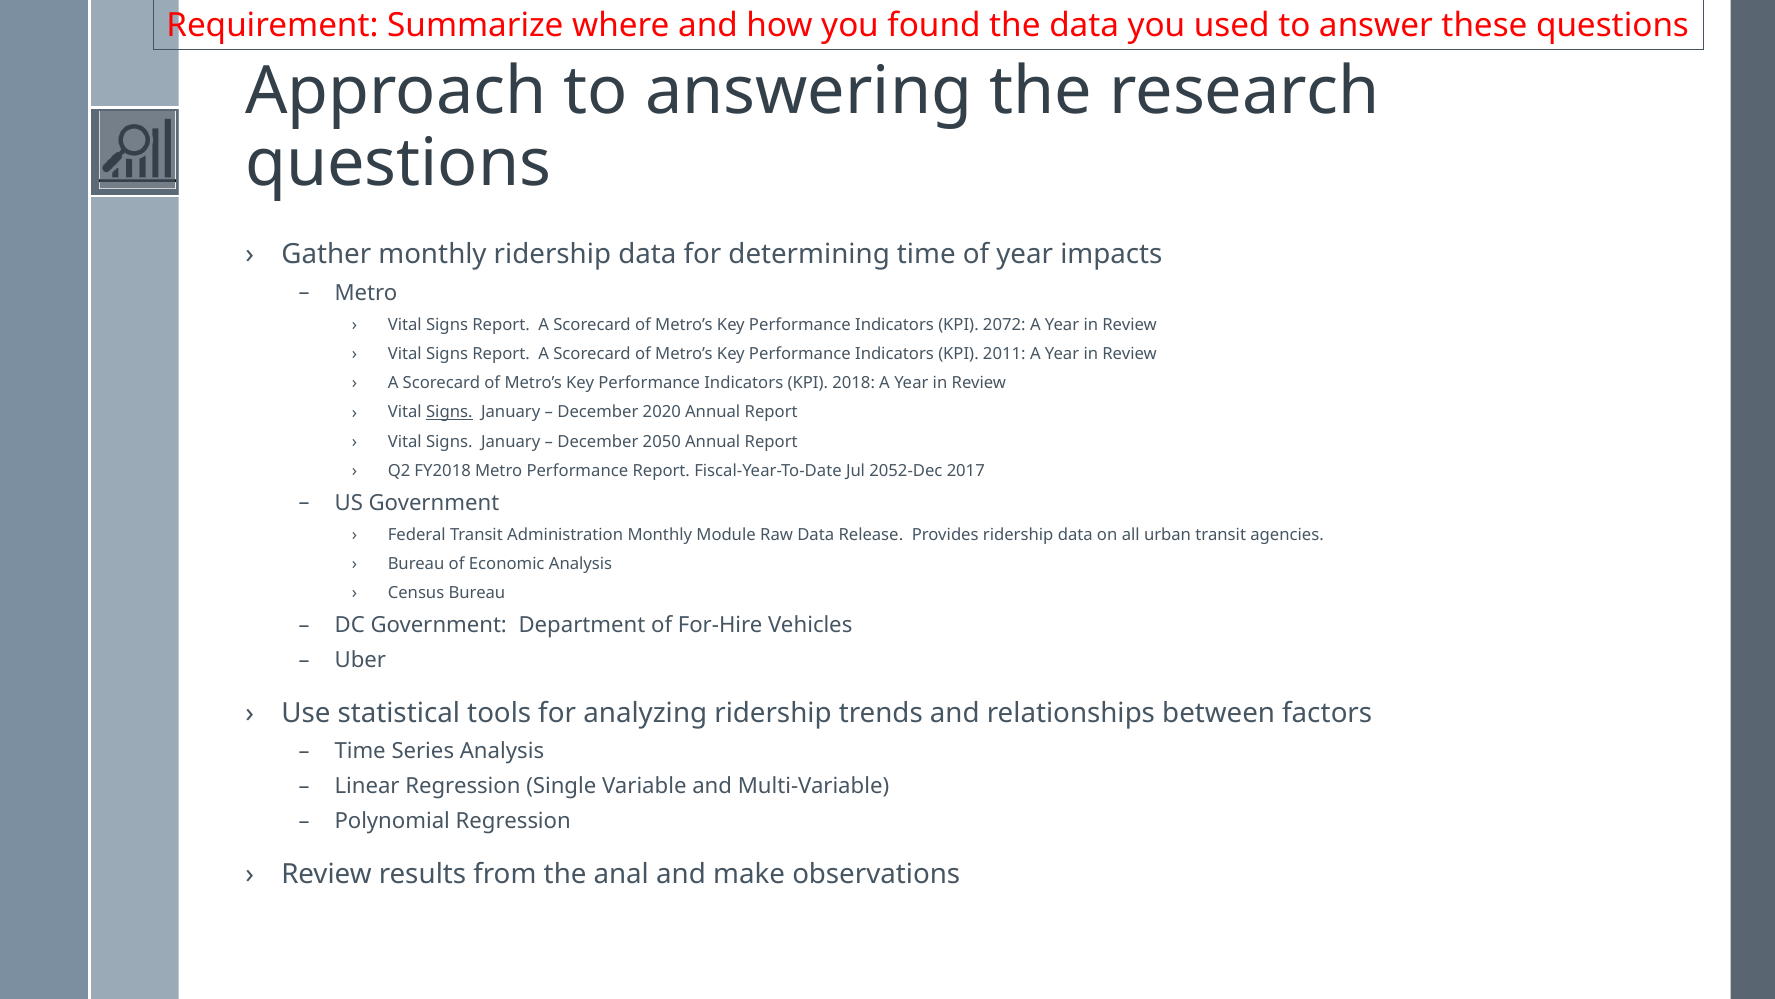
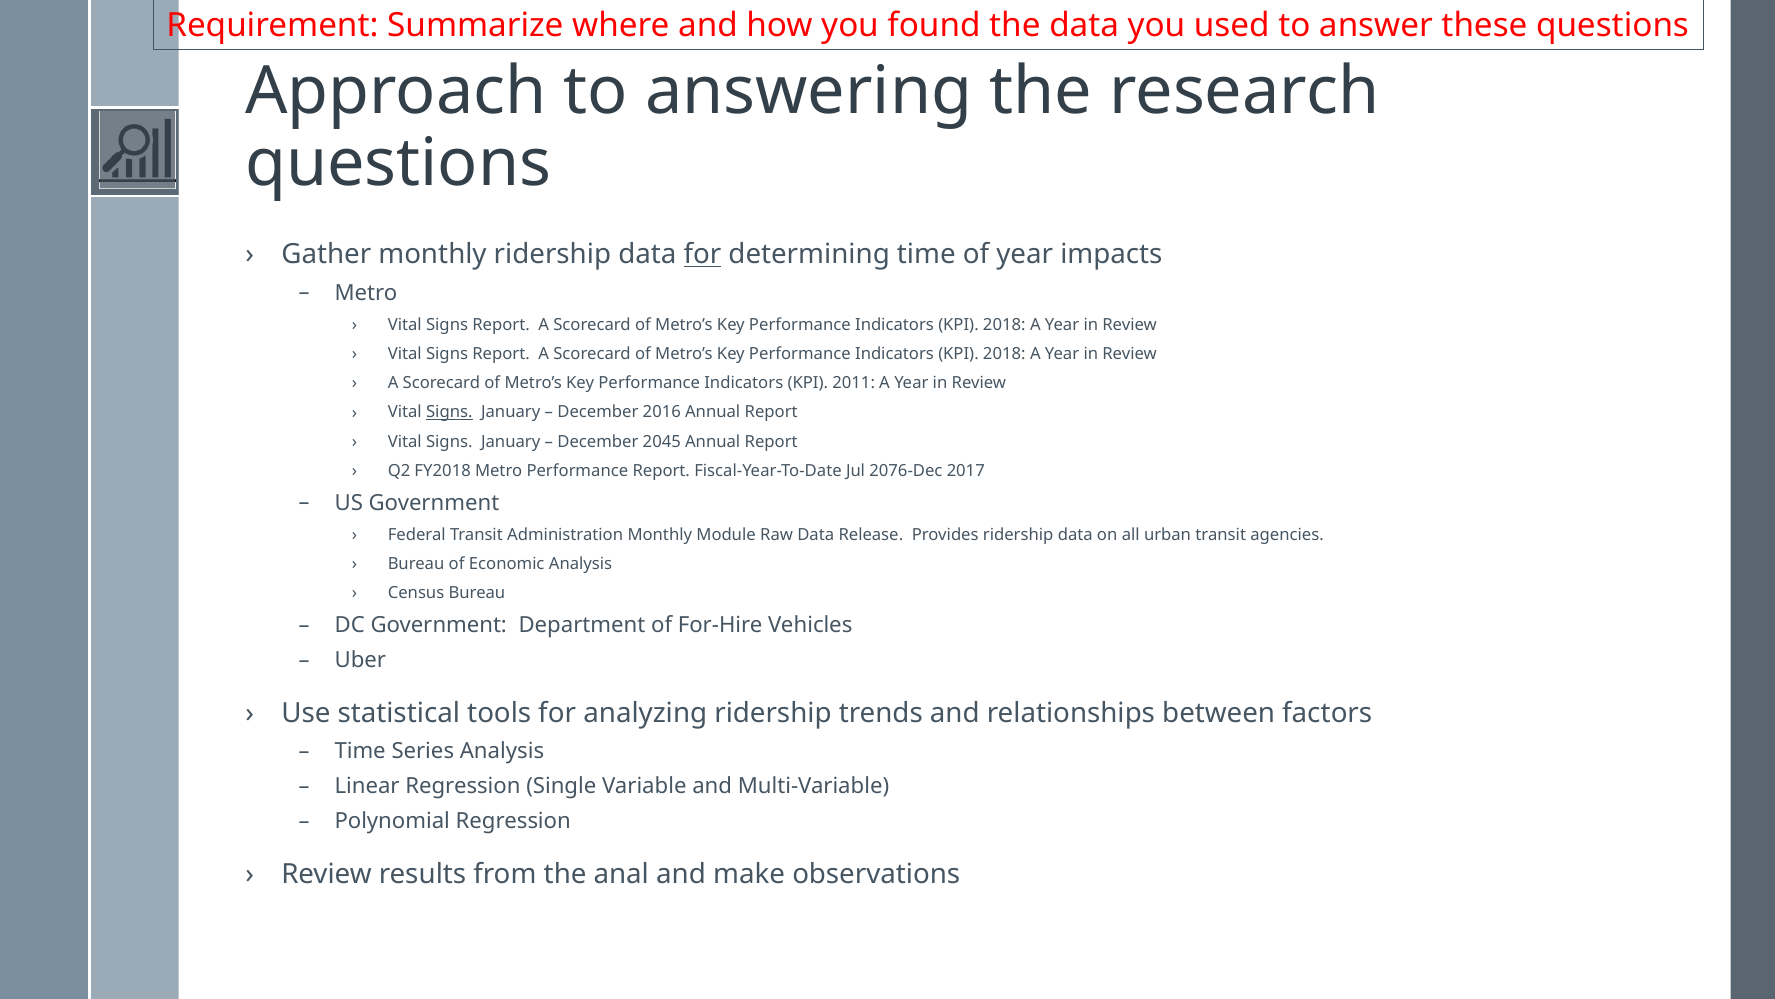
for underline: none -> present (703, 254)
2072: 2072 -> 2018 (1004, 325)
2011: 2011 -> 2018 (1004, 354)
2018: 2018 -> 2011 (854, 383)
2020: 2020 -> 2016 (662, 412)
2050: 2050 -> 2045 (662, 441)
2052-Dec: 2052-Dec -> 2076-Dec (906, 471)
